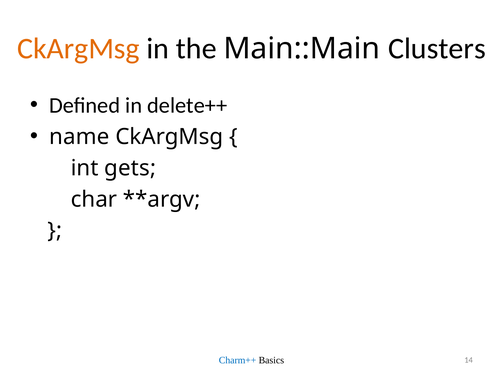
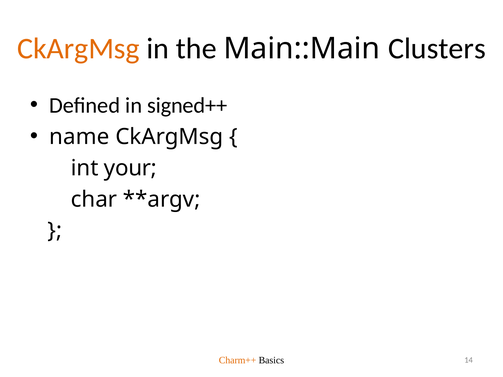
delete++: delete++ -> signed++ (187, 106)
gets: gets -> your (130, 168)
Charm++ colour: blue -> orange (238, 360)
